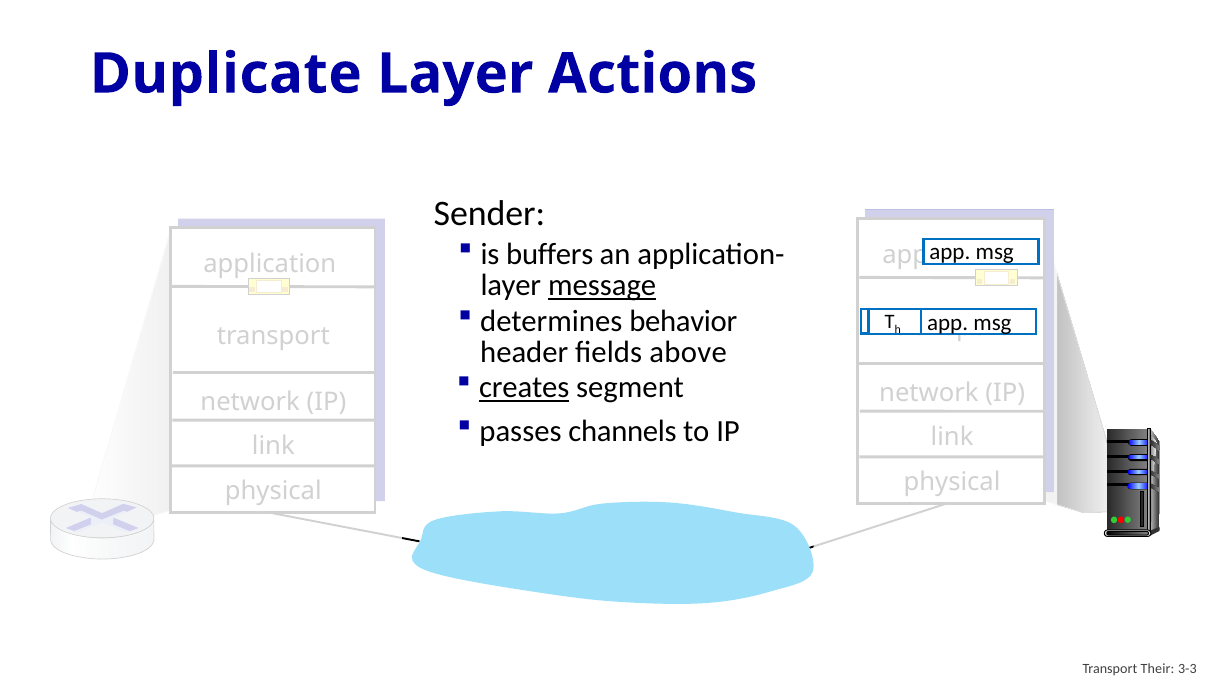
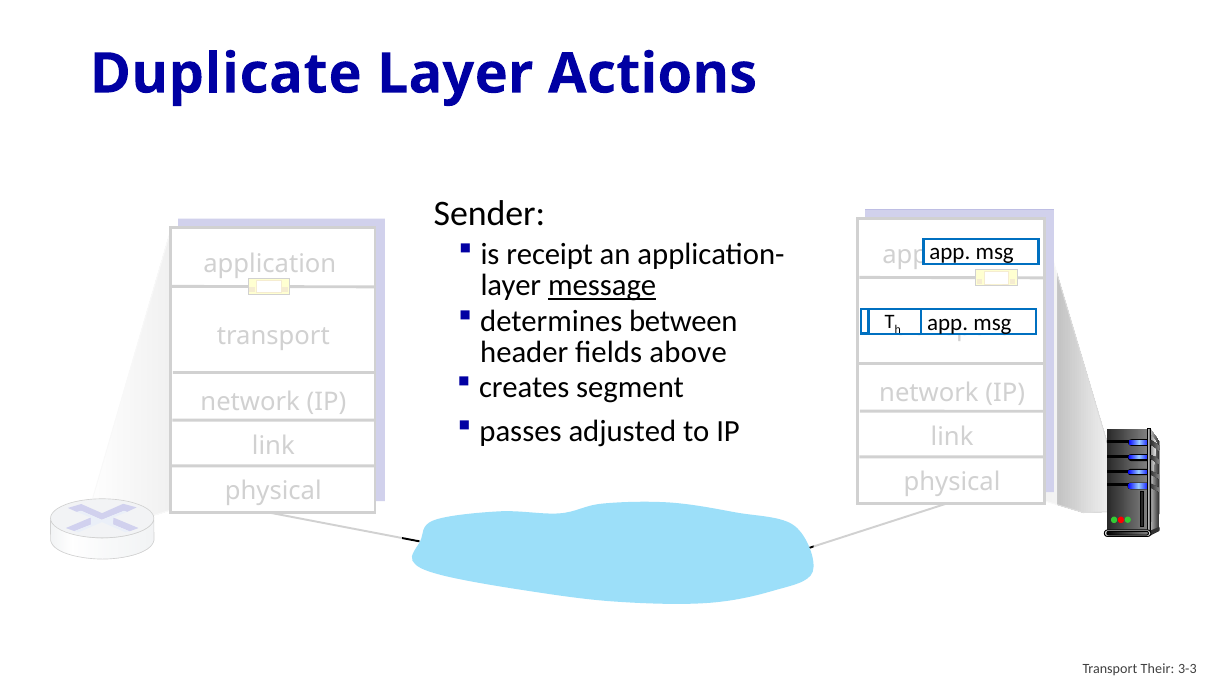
buffers: buffers -> receipt (550, 254)
behavior: behavior -> between (683, 321)
creates underline: present -> none (524, 387)
channels: channels -> adjusted (622, 431)
